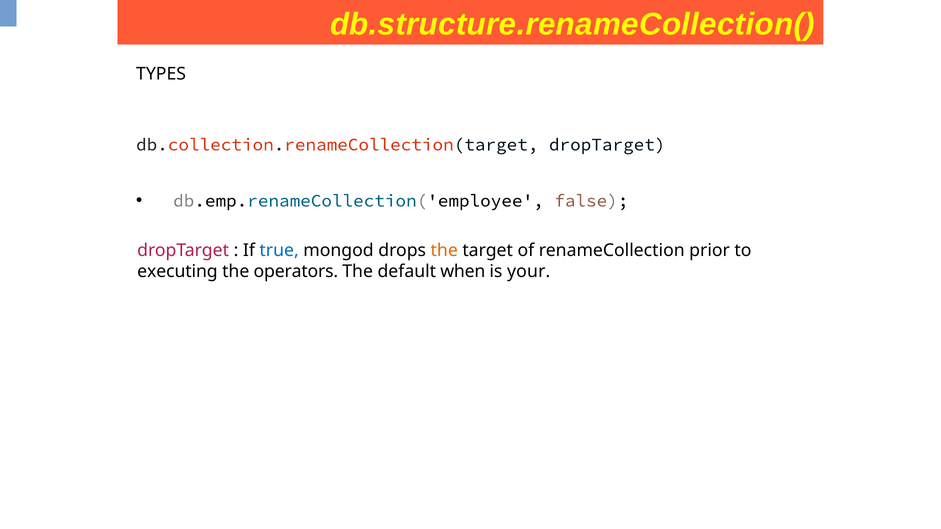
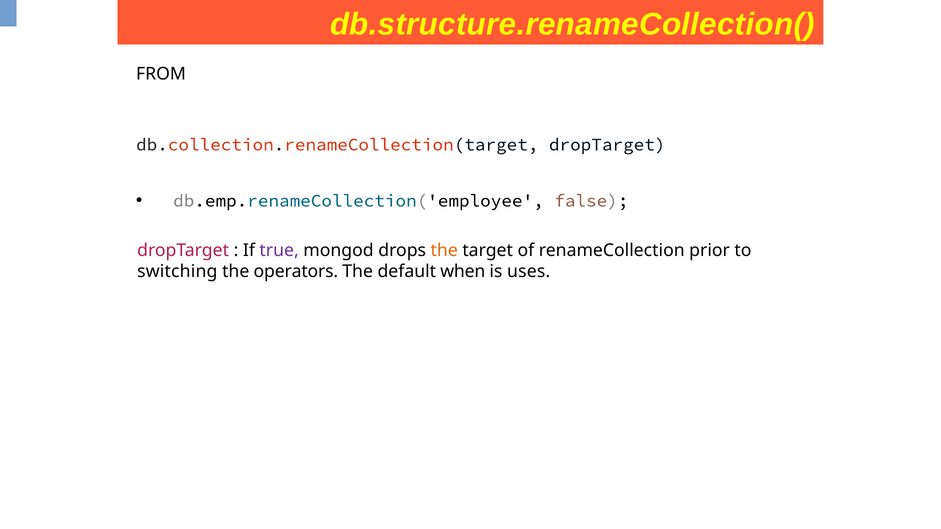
TYPES: TYPES -> FROM (161, 74)
true colour: blue -> purple (279, 251)
executing: executing -> switching (177, 272)
your: your -> uses (529, 272)
